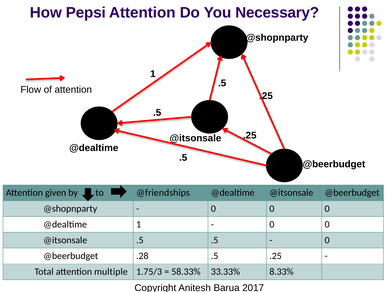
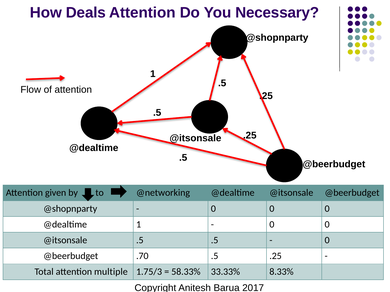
Pepsi: Pepsi -> Deals (86, 13)
@friendships: @friendships -> @networking (163, 193)
.28: .28 -> .70 (142, 256)
